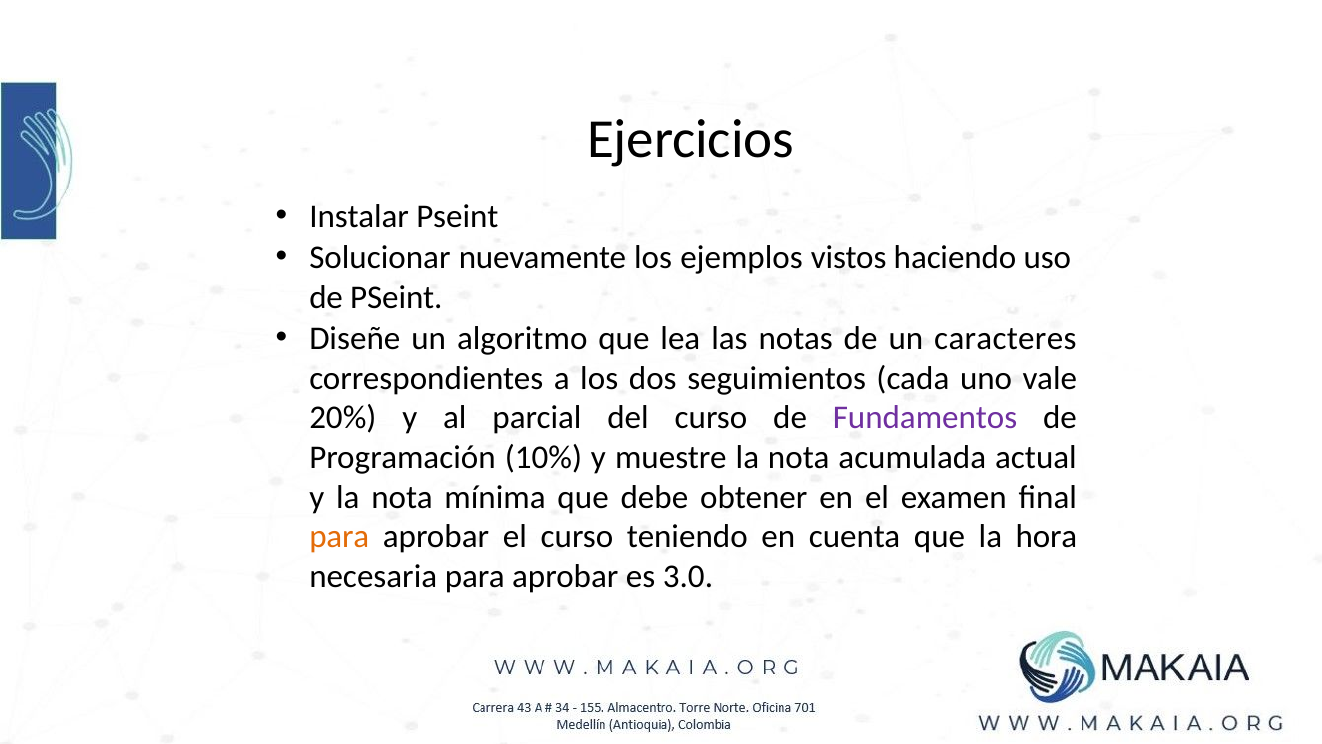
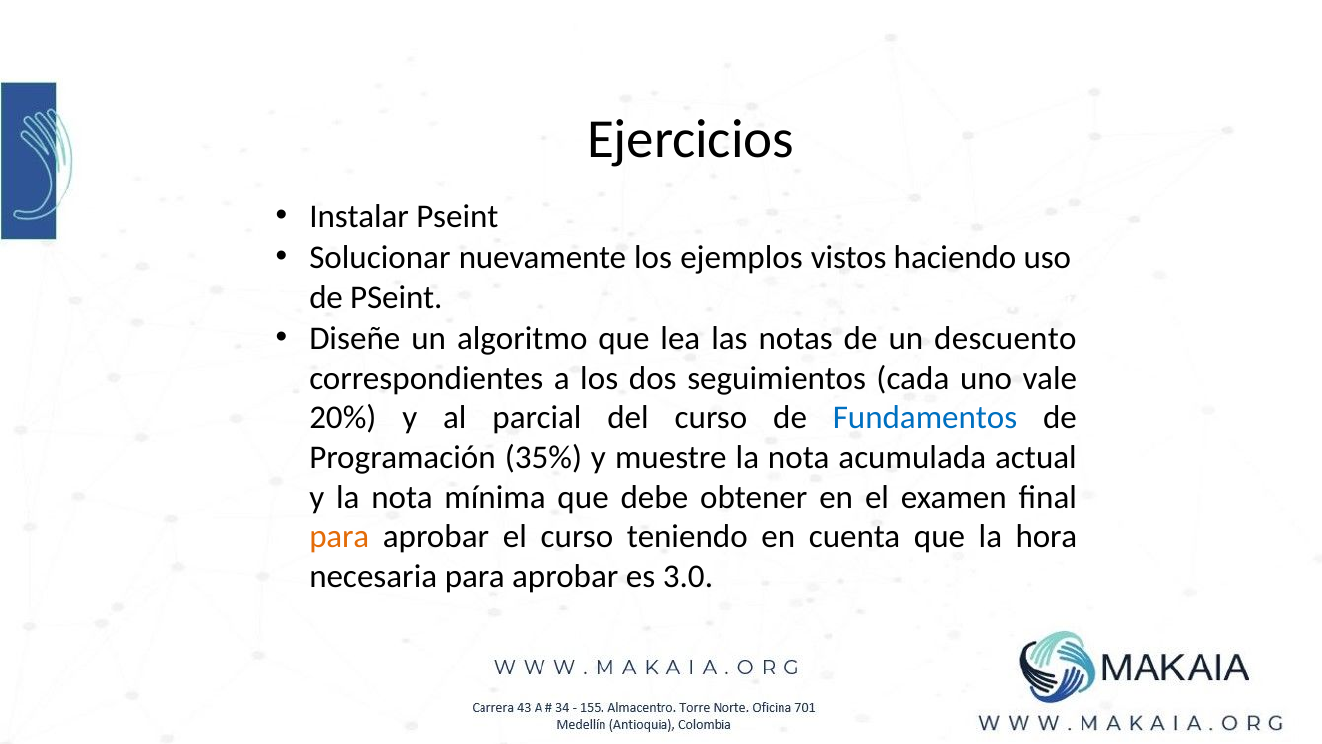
caracteres: caracteres -> descuento (1005, 338)
Fundamentos colour: purple -> blue (925, 418)
10%: 10% -> 35% (543, 457)
